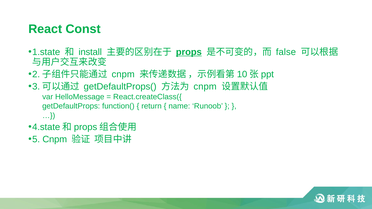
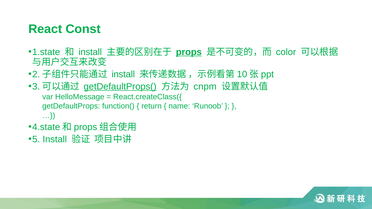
false: false -> color (286, 52)
cnpm: cnpm -> install (123, 74)
getDefaultProps( underline: none -> present (120, 87)
Cnpm: Cnpm -> Install (55, 139)
